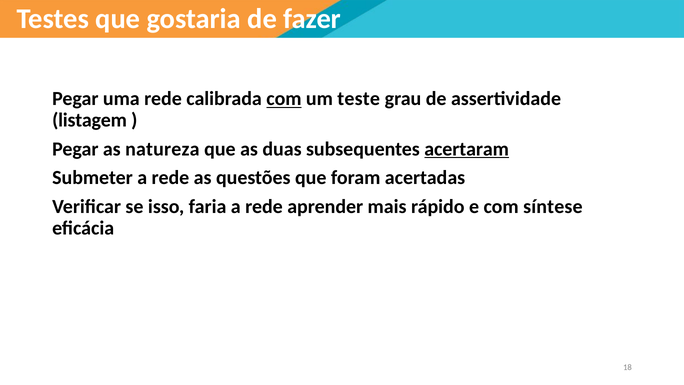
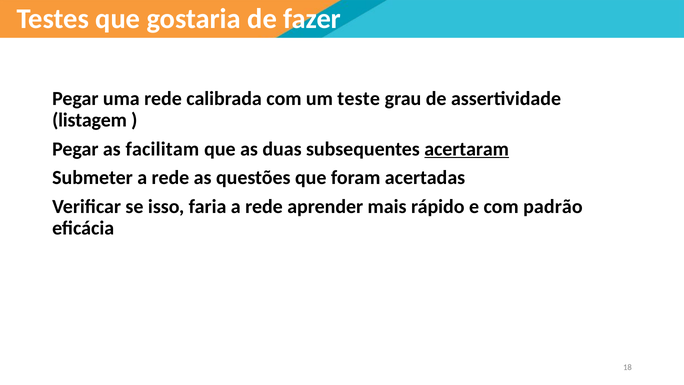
com underline: present -> none (284, 99)
natureza: natureza -> facilitam (162, 149)
síntese: síntese -> padrão (553, 206)
